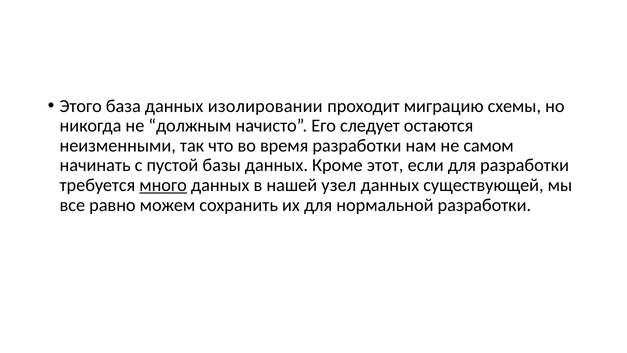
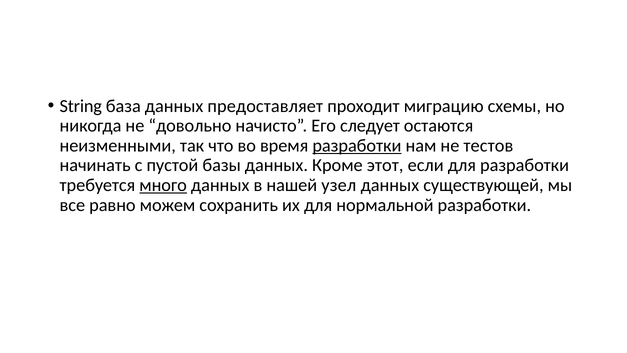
Этого: Этого -> String (81, 106)
изолировании: изолировании -> предоставляет (265, 106)
должным: должным -> довольно (190, 126)
разработки underline: none -> present (357, 146)
самом: самом -> тестов (488, 146)
